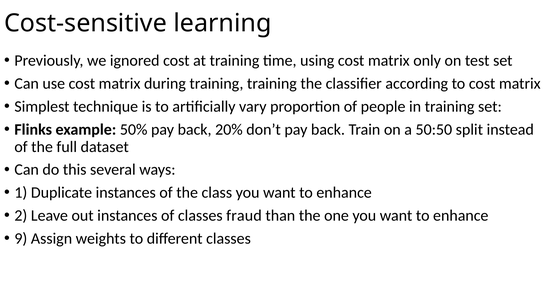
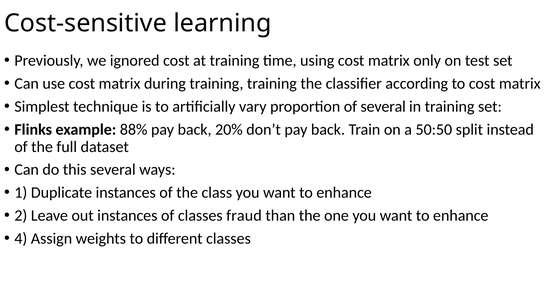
of people: people -> several (383, 107)
50%: 50% -> 88% (134, 130)
9: 9 -> 4 (21, 239)
